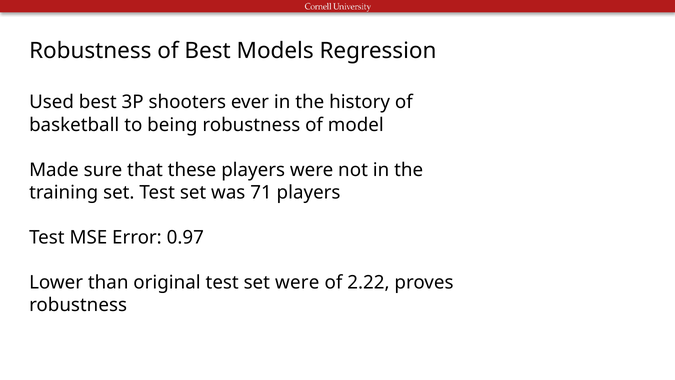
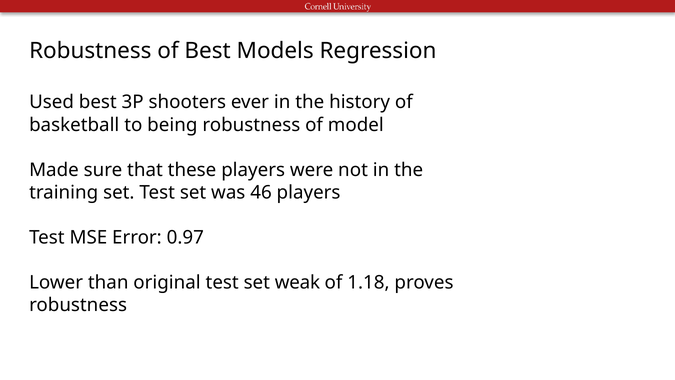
71: 71 -> 46 (261, 192)
set were: were -> weak (297, 282)
2.22: 2.22 -> 1.18 (368, 282)
